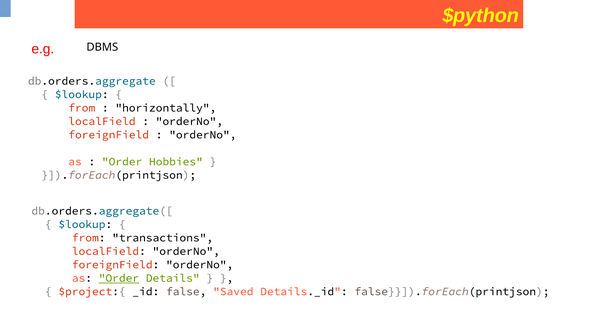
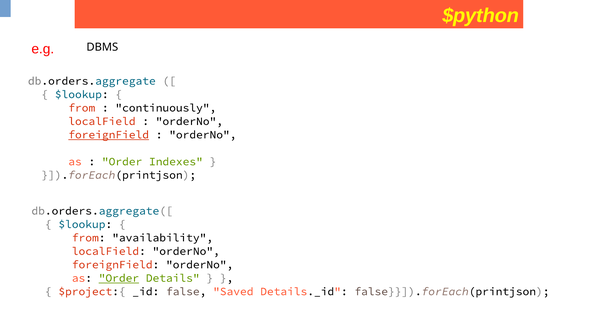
horizontally: horizontally -> continuously (166, 108)
foreignField underline: none -> present (109, 135)
Hobbies: Hobbies -> Indexes (176, 162)
transactions: transactions -> availability (163, 238)
